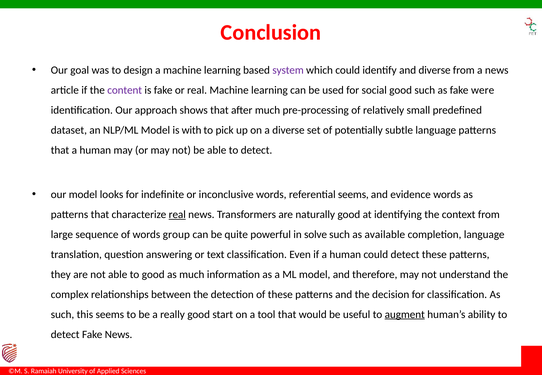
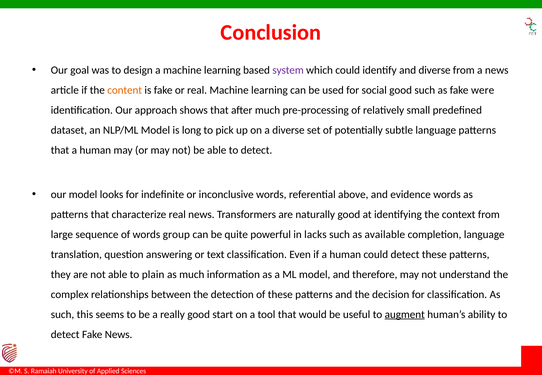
content colour: purple -> orange (125, 90)
with: with -> long (192, 130)
referential seems: seems -> above (353, 195)
real underline: present -> none (177, 215)
solve: solve -> lacks (315, 235)
to good: good -> plain (153, 275)
